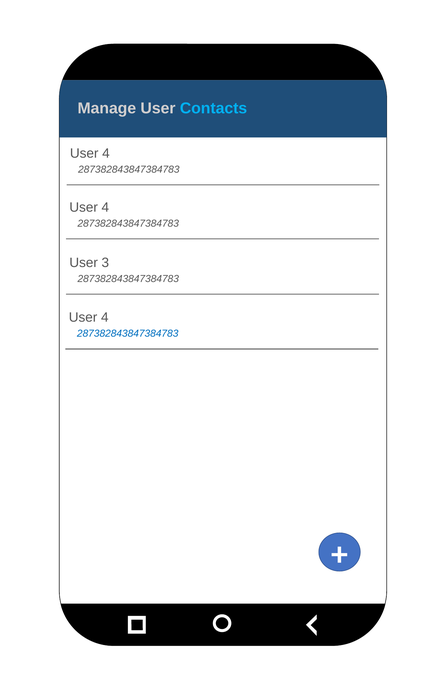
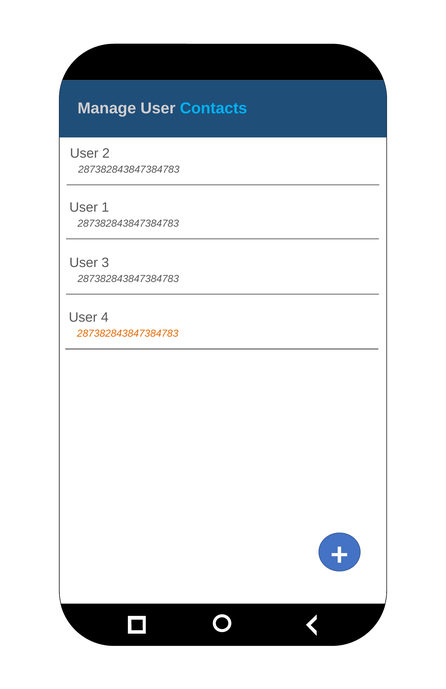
4: 4 -> 2 (106, 154)
4: 4 -> 1 (105, 208)
287382843847384783 colour: blue -> orange (128, 334)
